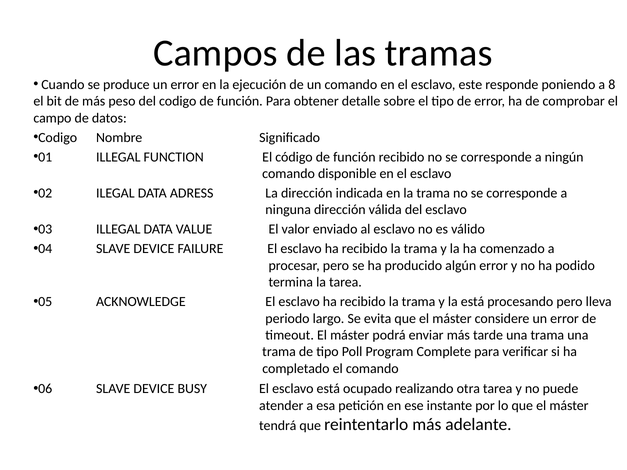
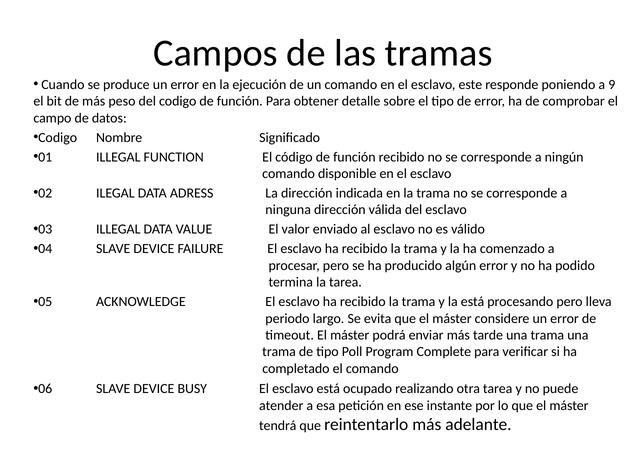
8: 8 -> 9 (612, 85)
